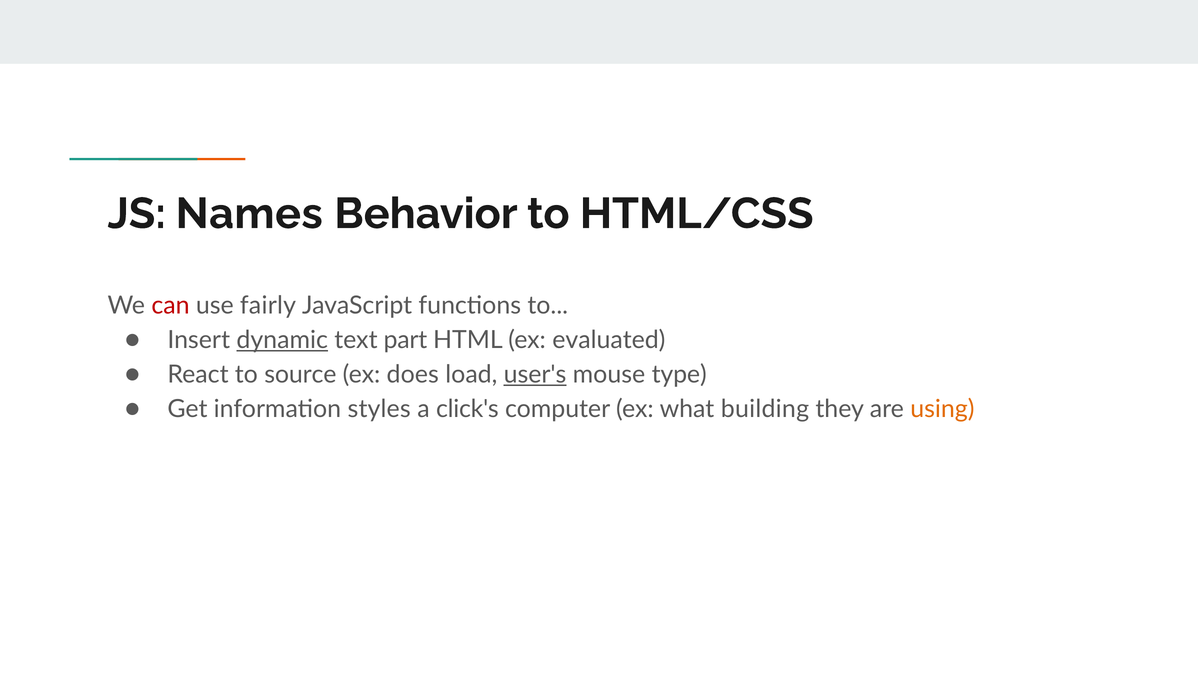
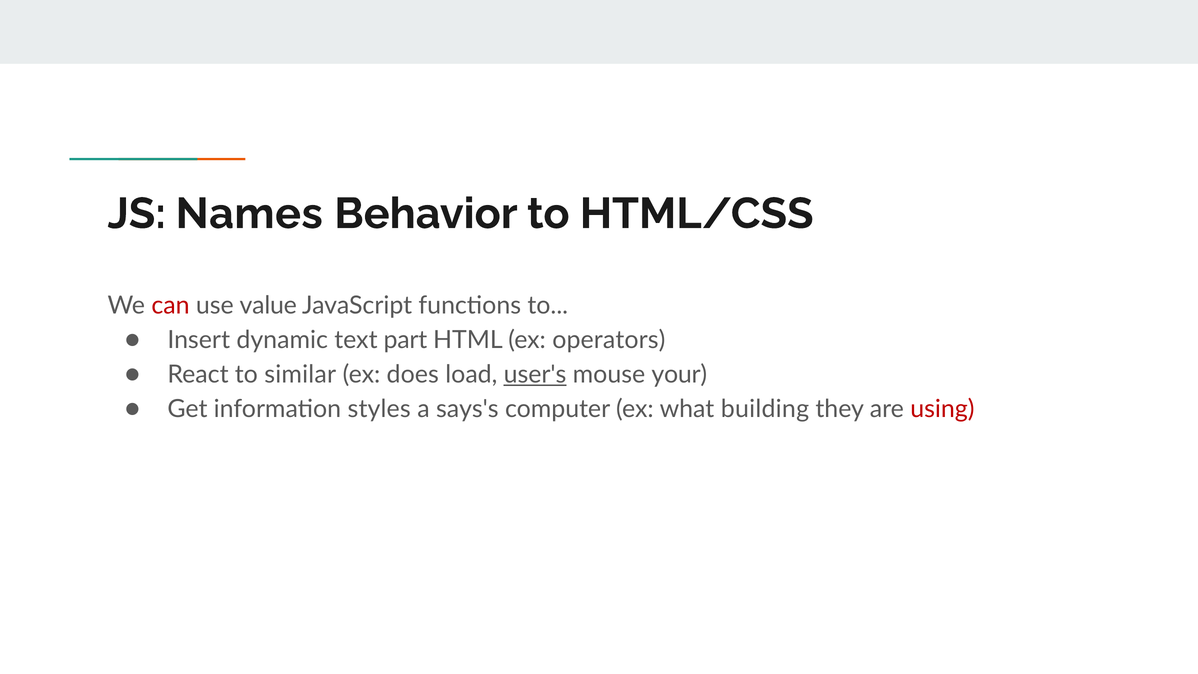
fairly: fairly -> value (268, 306)
dynamic underline: present -> none (282, 340)
evaluated: evaluated -> operators (609, 340)
source: source -> similar (300, 374)
type: type -> your (679, 374)
click's: click's -> says's (467, 409)
using colour: orange -> red (942, 409)
